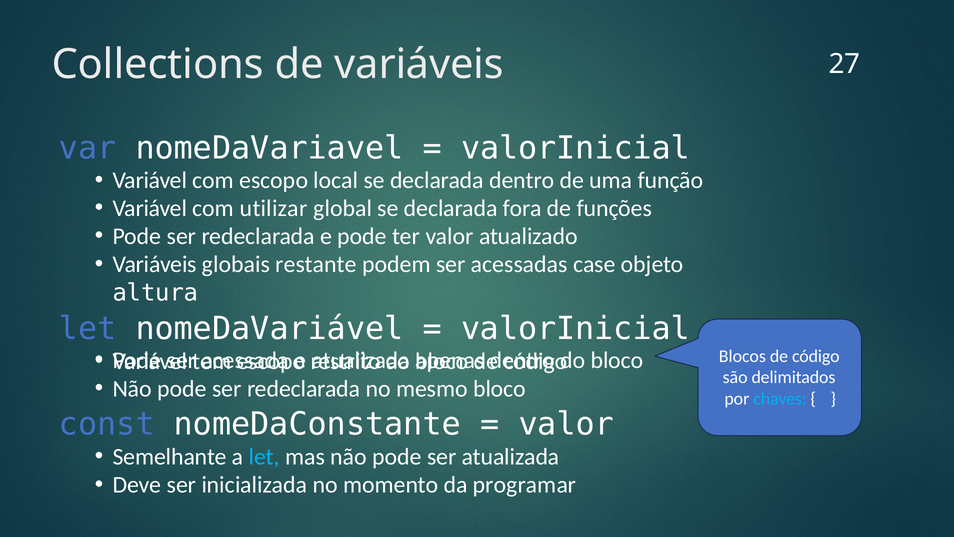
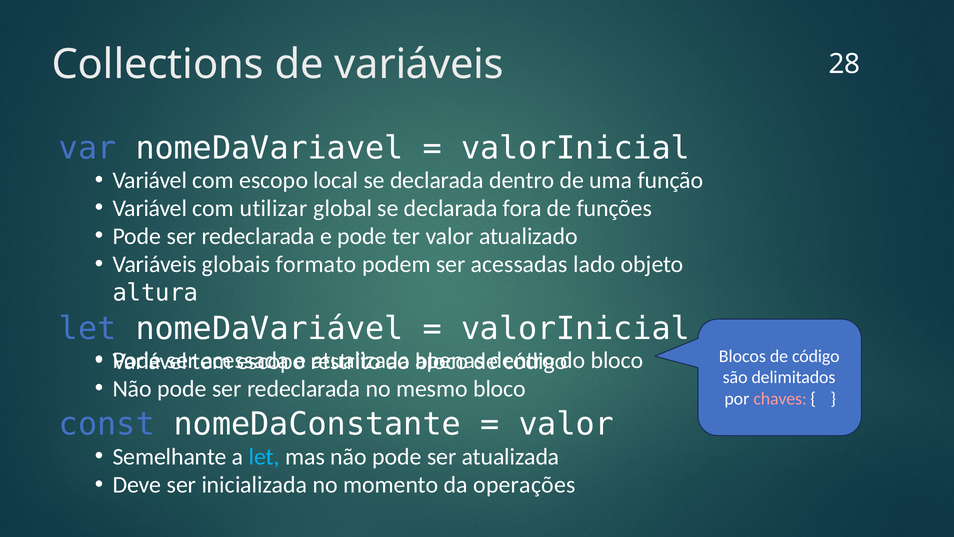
27: 27 -> 28 (844, 64)
restante: restante -> formato (316, 264)
case: case -> lado (594, 264)
chaves colour: light blue -> pink (780, 399)
programar: programar -> operações (524, 485)
